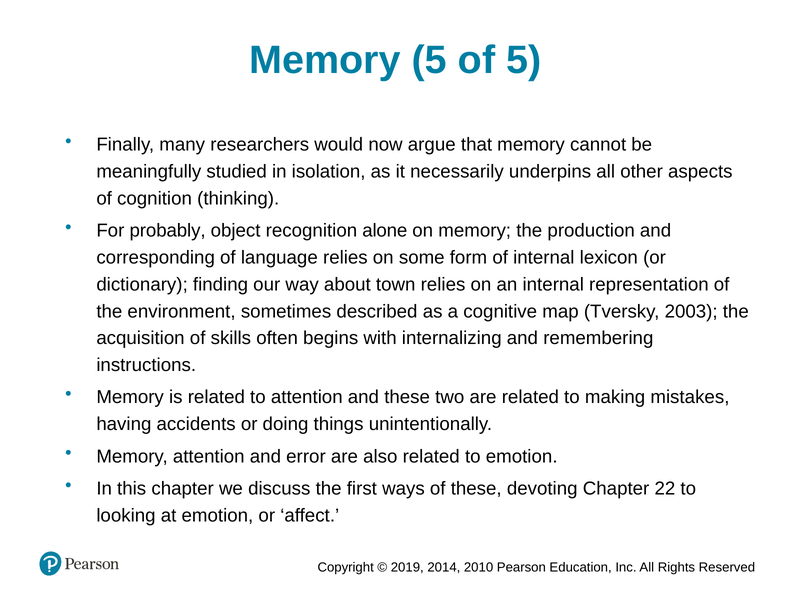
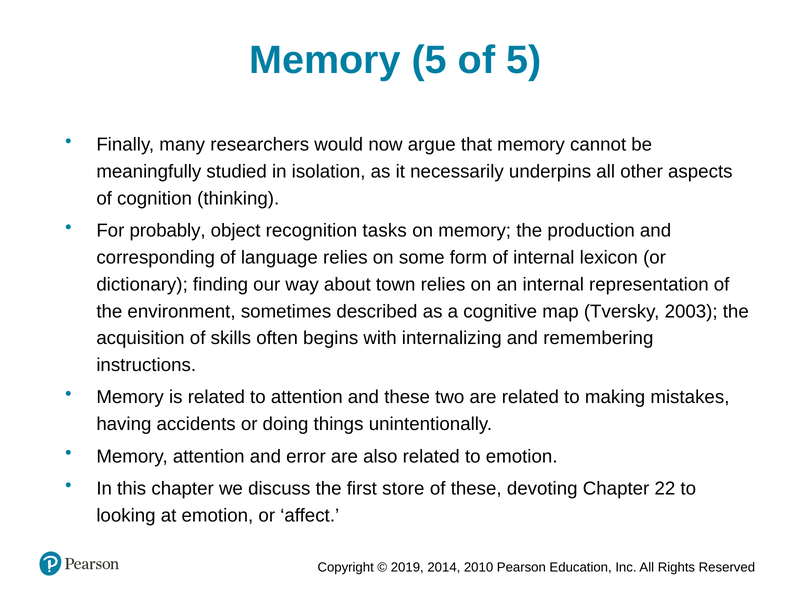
alone: alone -> tasks (385, 231)
ways: ways -> store (403, 489)
